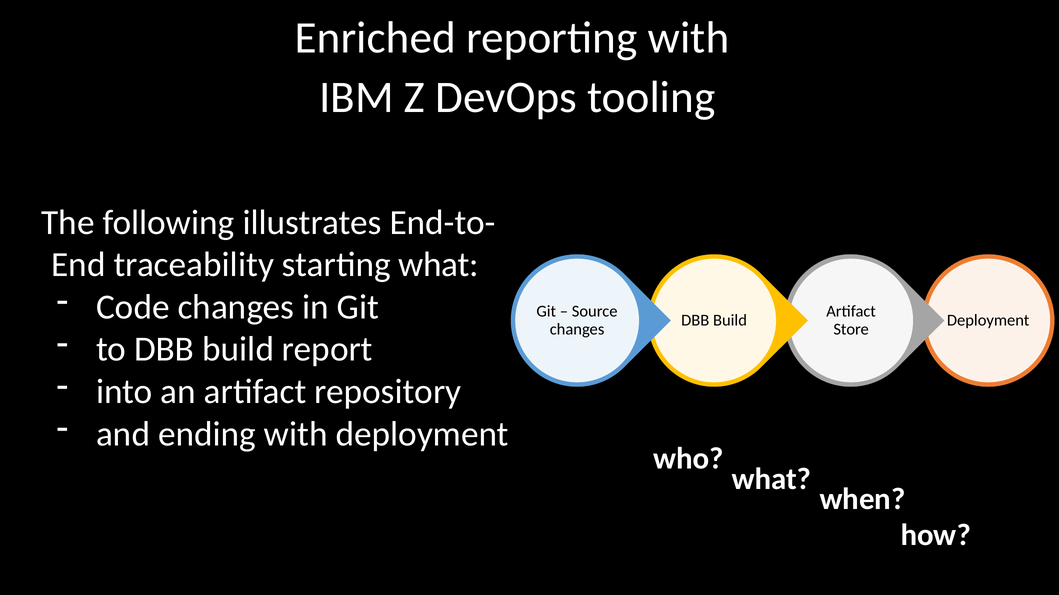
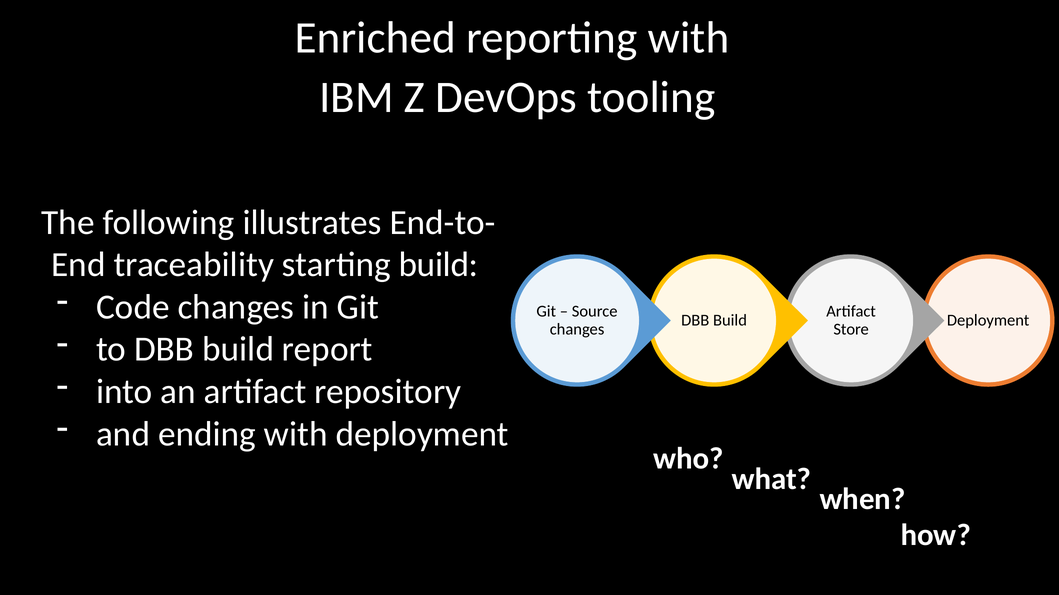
starting what: what -> build (438, 265)
